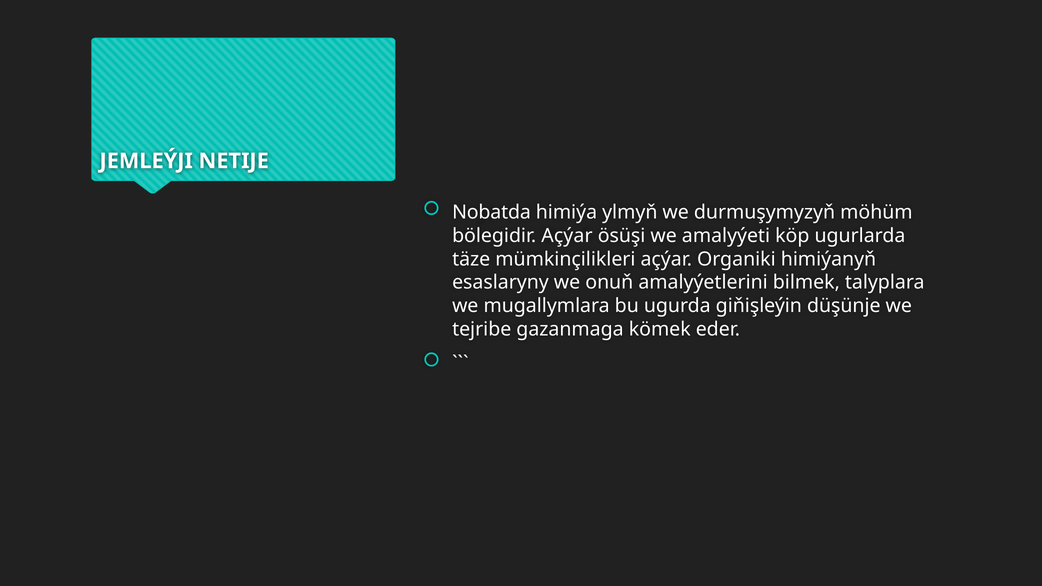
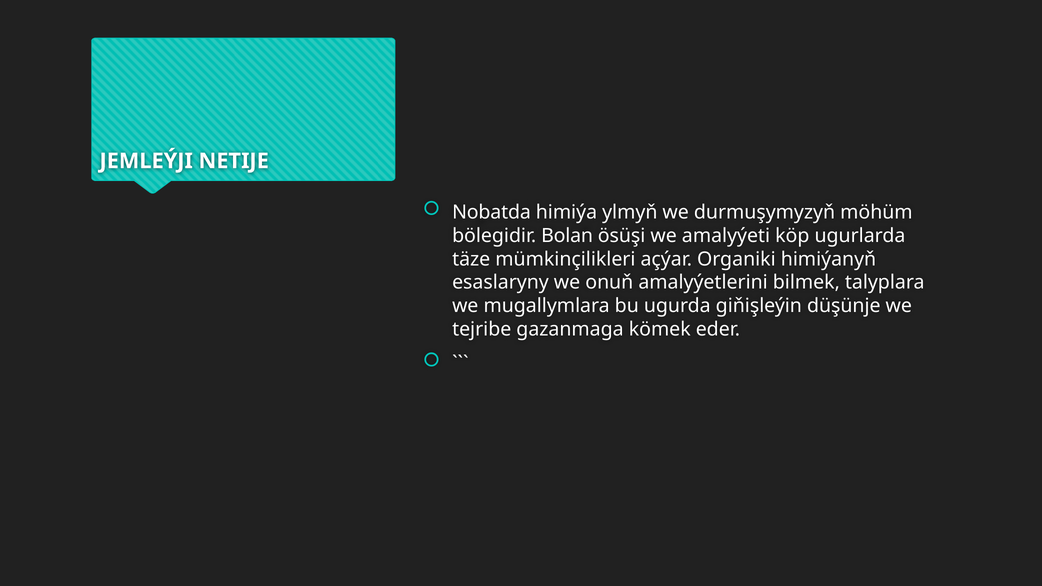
bölegidir Açýar: Açýar -> Bolan (567, 236)
